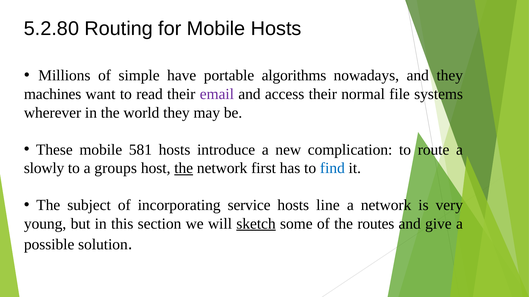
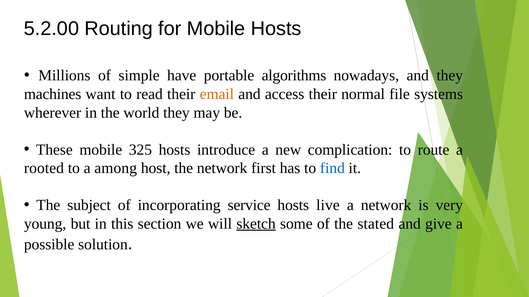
5.2.80: 5.2.80 -> 5.2.00 (51, 29)
email colour: purple -> orange (217, 94)
581: 581 -> 325 (140, 150)
slowly: slowly -> rooted (44, 168)
groups: groups -> among (116, 168)
the underline: present -> none (184, 168)
line: line -> live (328, 206)
routes: routes -> stated (376, 224)
